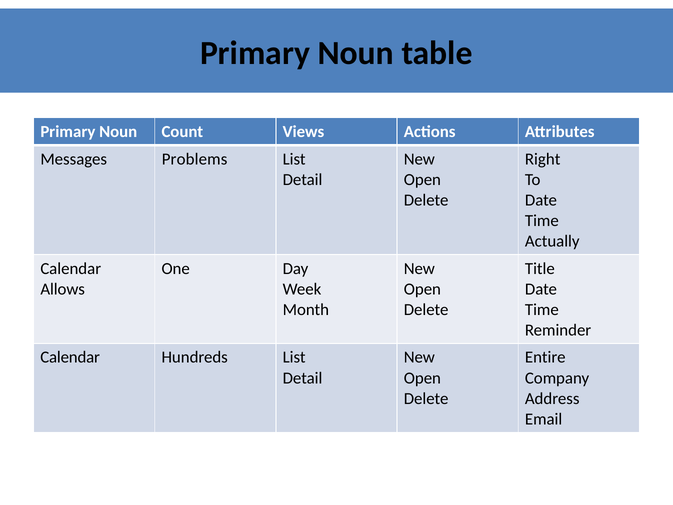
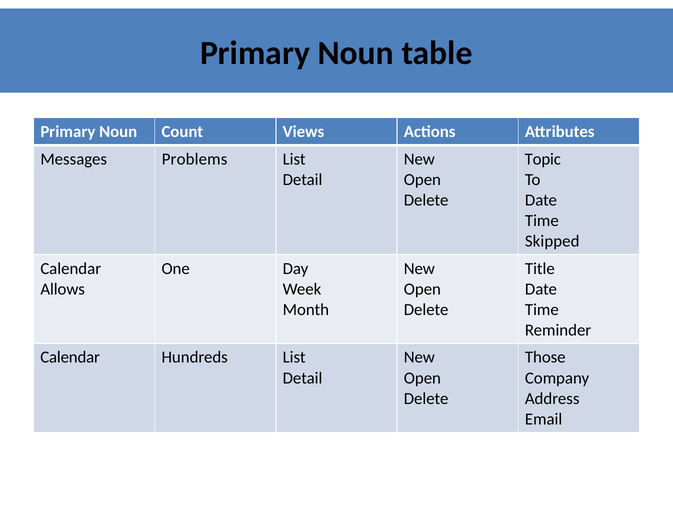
Right: Right -> Topic (543, 159)
Actually: Actually -> Skipped (552, 241)
Entire: Entire -> Those (545, 357)
